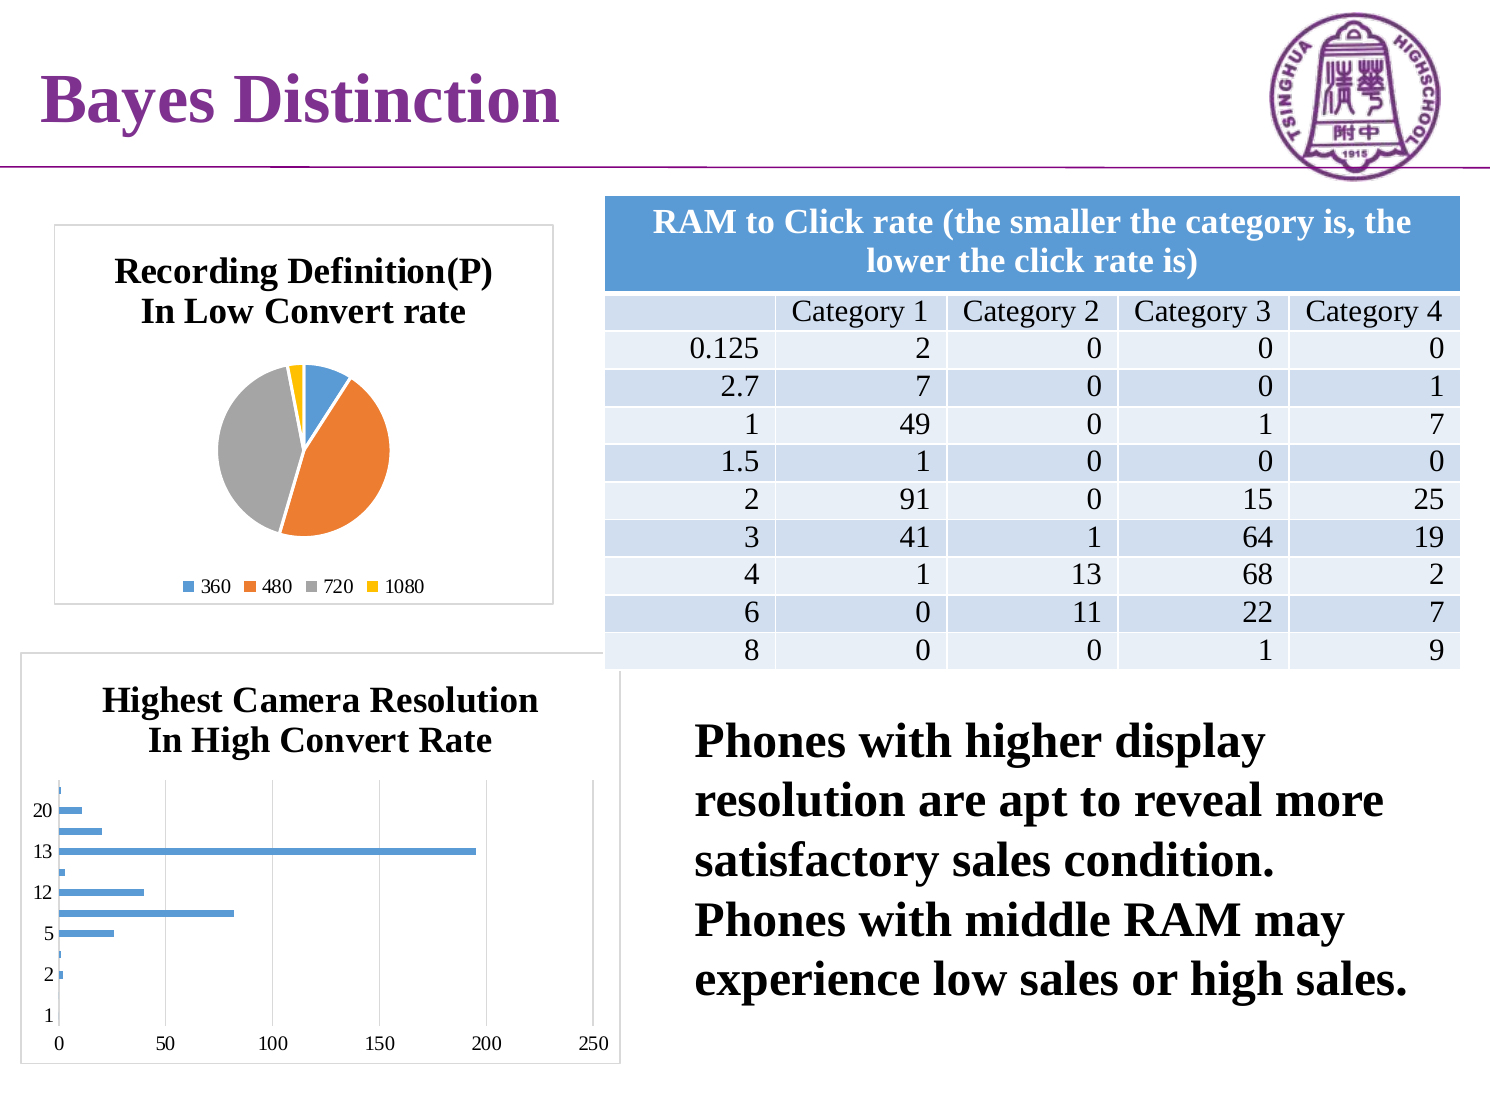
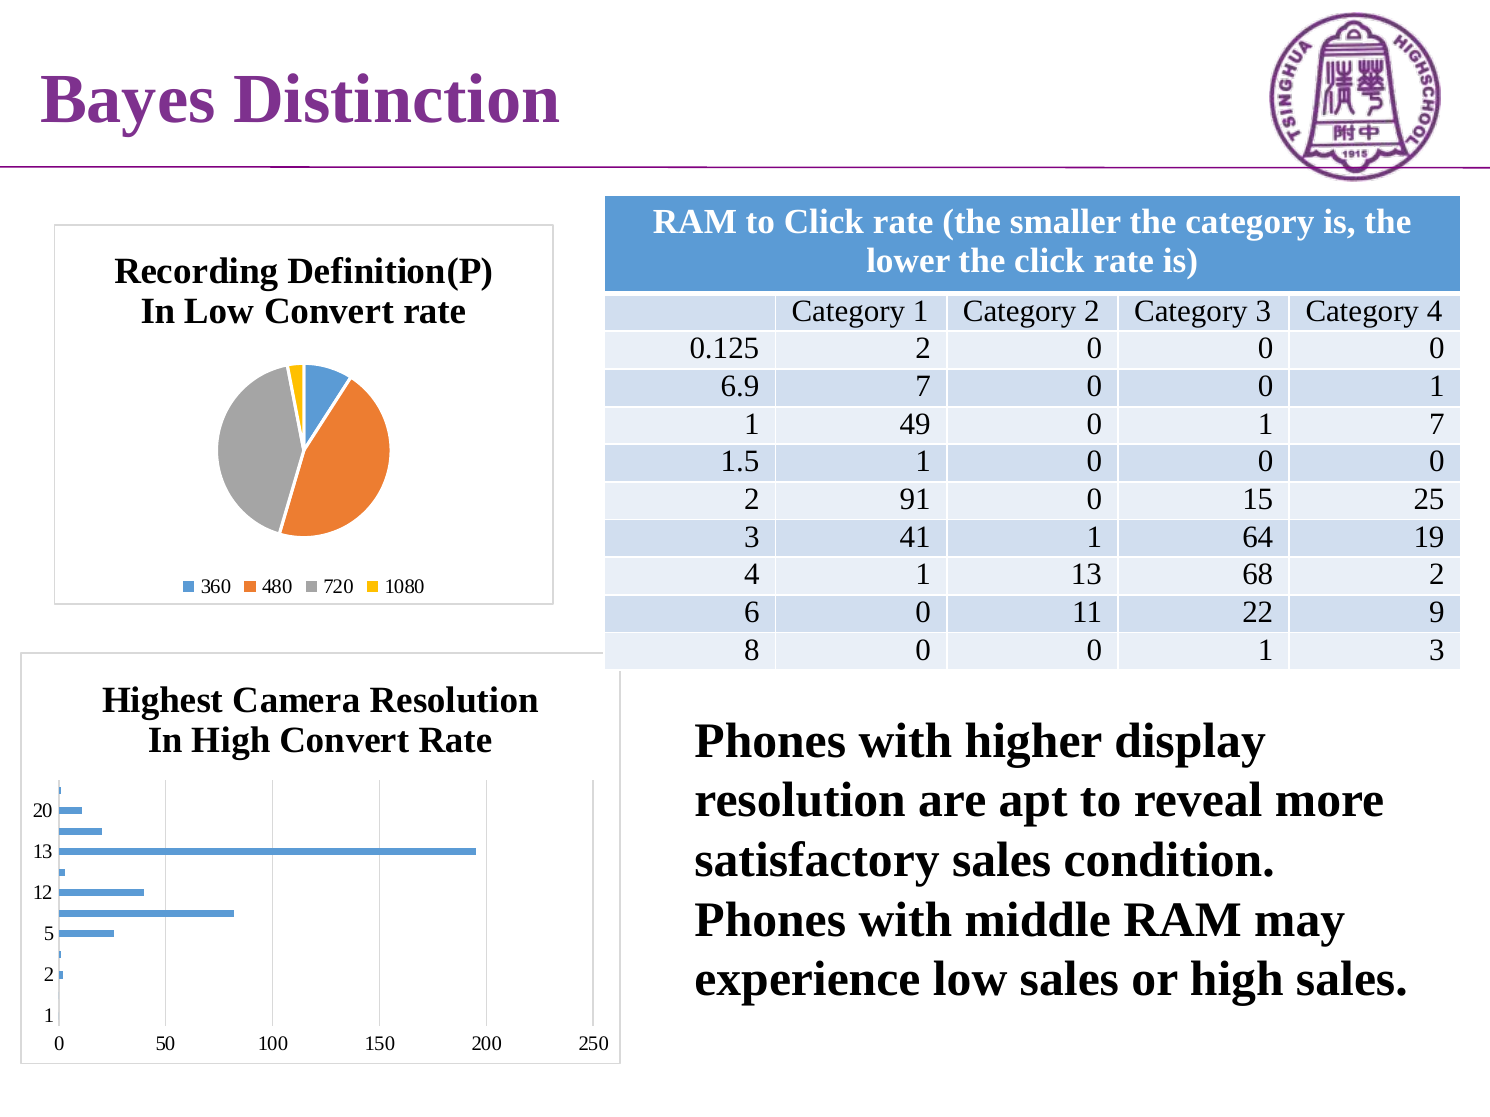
2.7: 2.7 -> 6.9 (740, 386)
22 7: 7 -> 9 (1437, 612)
1 9: 9 -> 3 (1437, 650)
